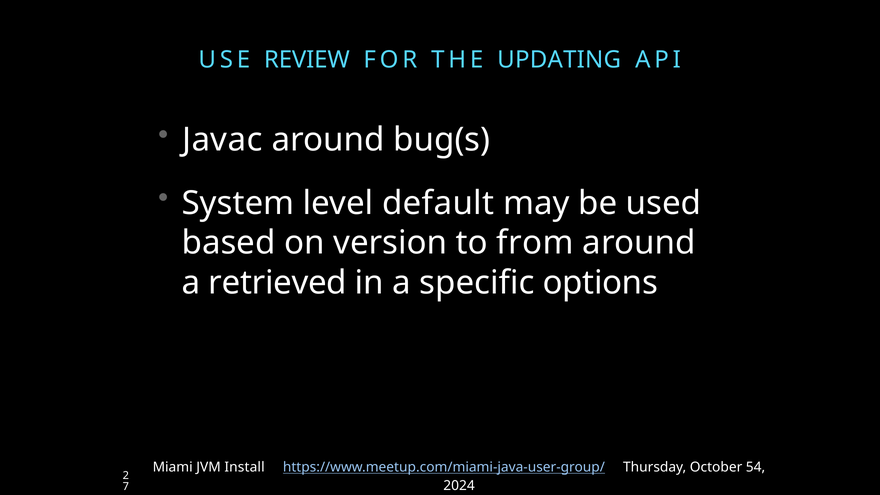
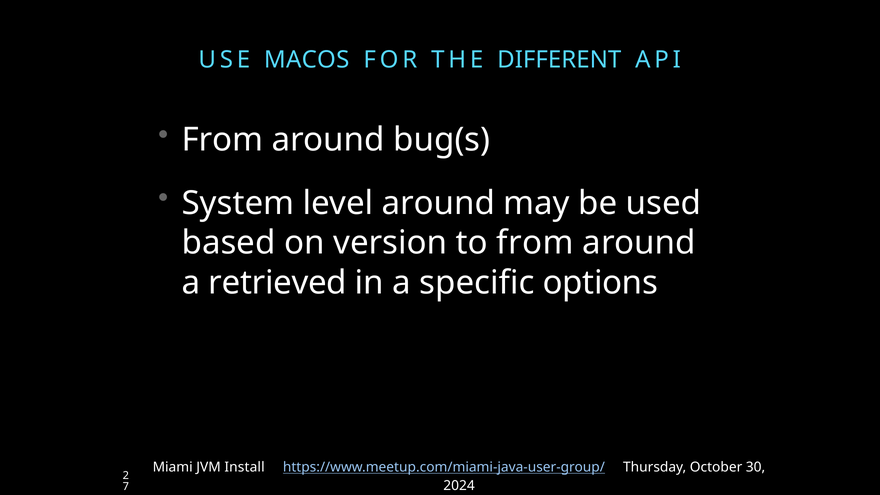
REVIEW: REVIEW -> MACOS (307, 60)
UPDATING: UPDATING -> DIFFERENT (559, 60)
Javac: Javac -> From (222, 140)
level default: default -> around (438, 203)
54: 54 -> 30 (756, 467)
